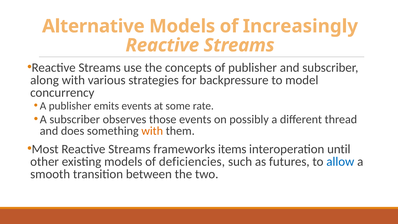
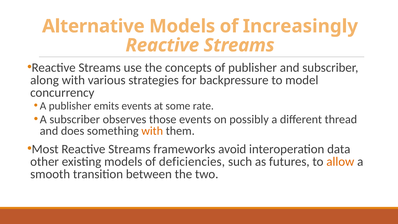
items: items -> avoid (232, 149)
until: until -> data (339, 149)
allow colour: blue -> orange (340, 161)
